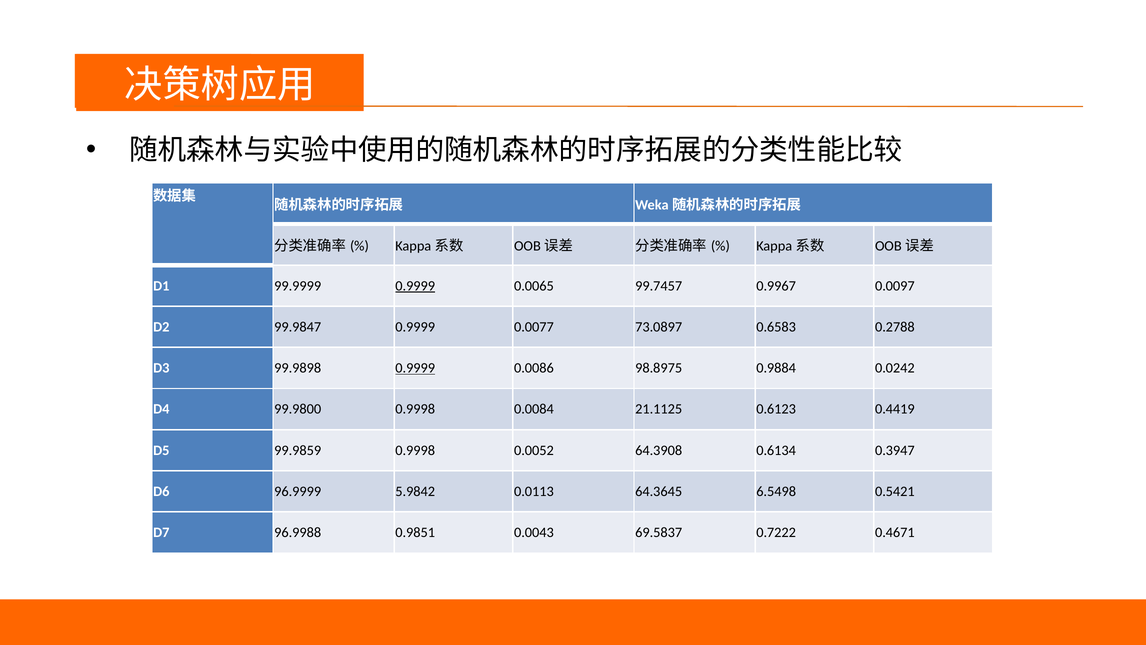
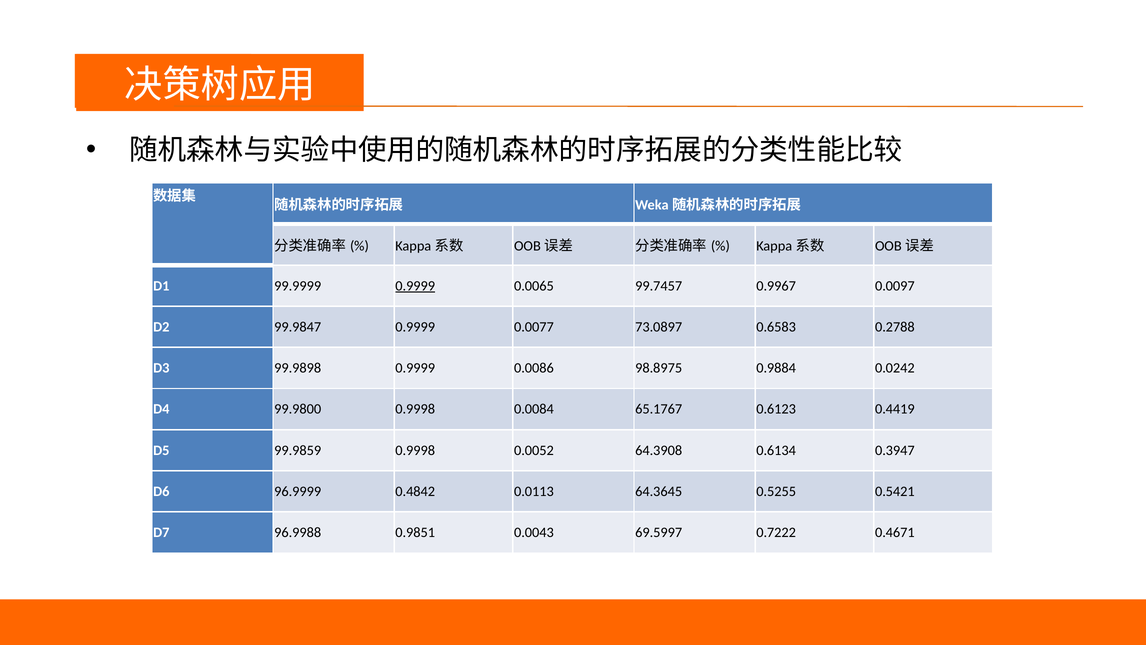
0.9999 underline: present -> none (415, 368)
21.1125: 21.1125 -> 65.1767 (659, 409)
5.9842: 5.9842 -> 0.4842 (415, 491)
6.5498: 6.5498 -> 0.5255 (776, 491)
69.5837: 69.5837 -> 69.5997 (659, 532)
